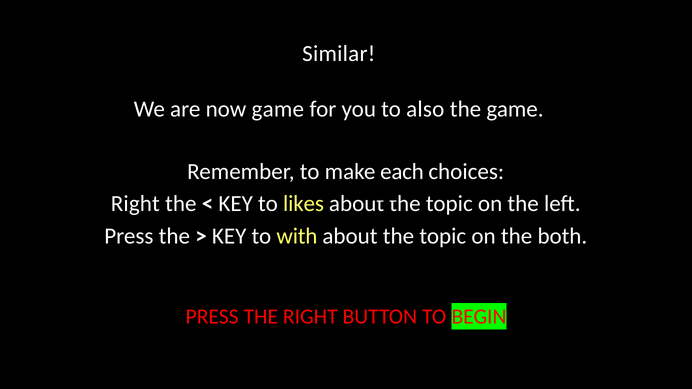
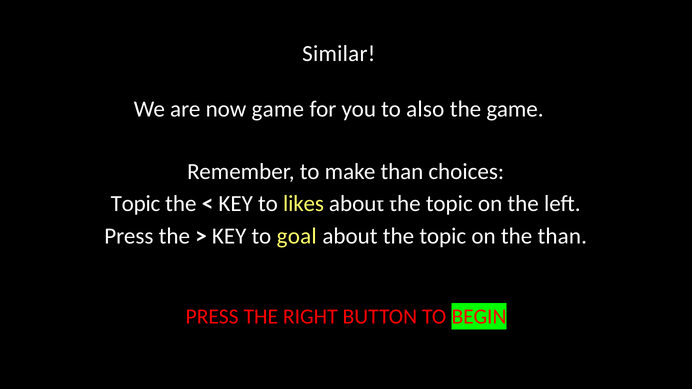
make each: each -> than (402, 172)
Right: Right -> Topic (136, 204)
with: with -> goal (297, 236)
the both: both -> than (562, 236)
